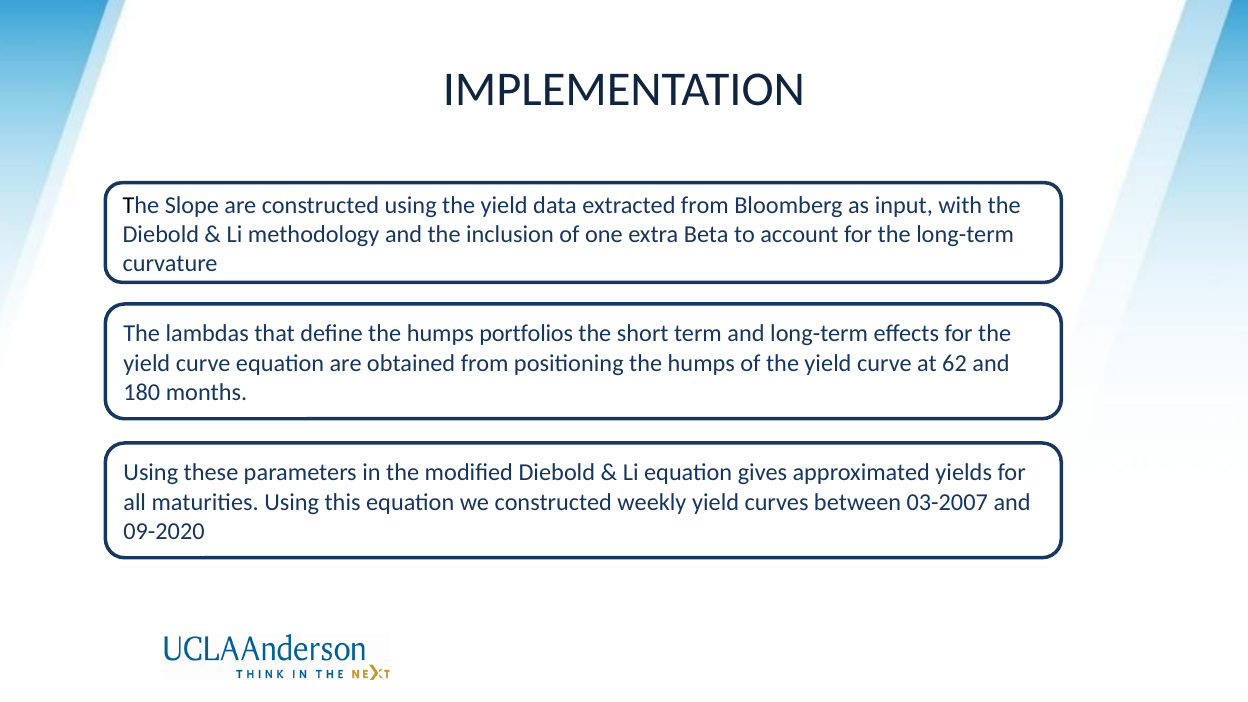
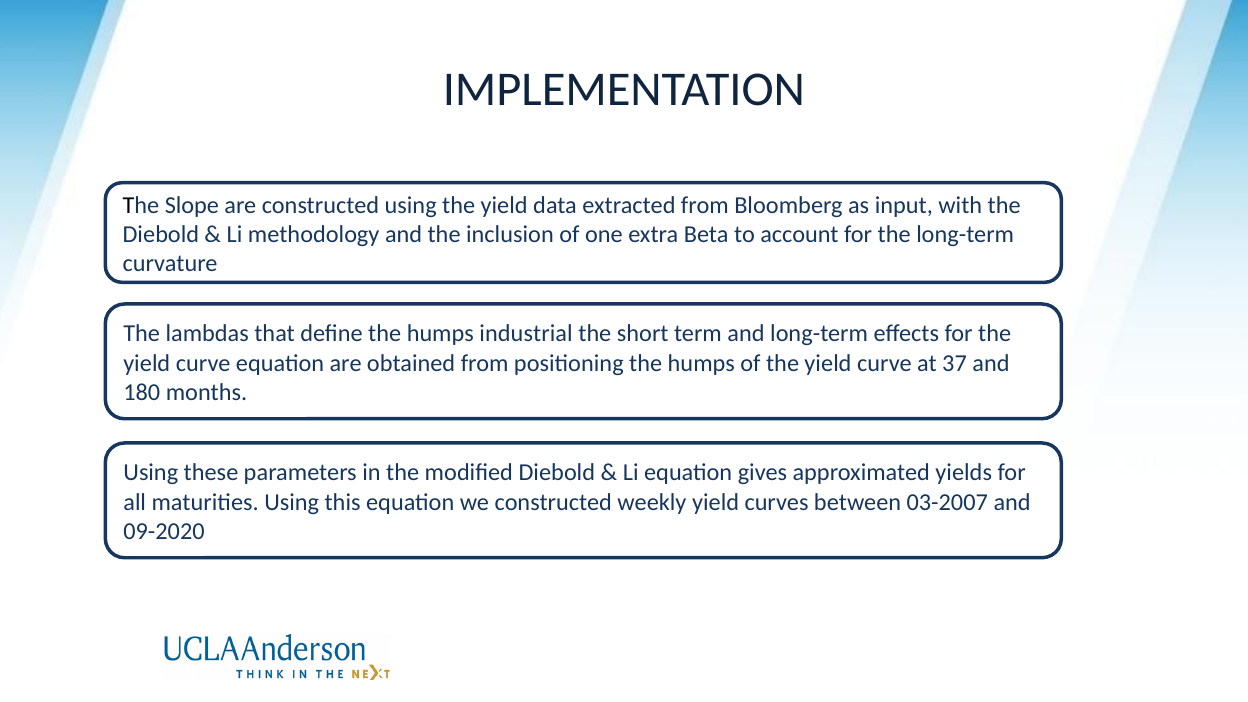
portfolios: portfolios -> industrial (526, 334)
62: 62 -> 37 (955, 363)
